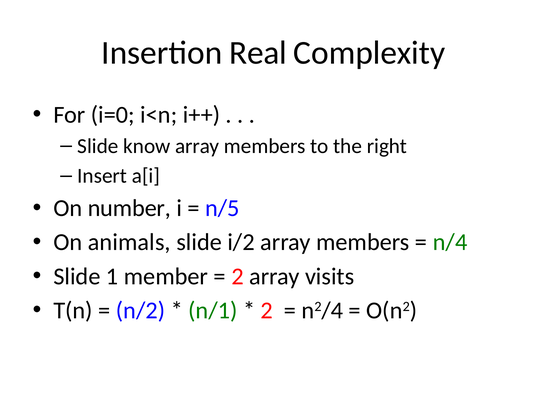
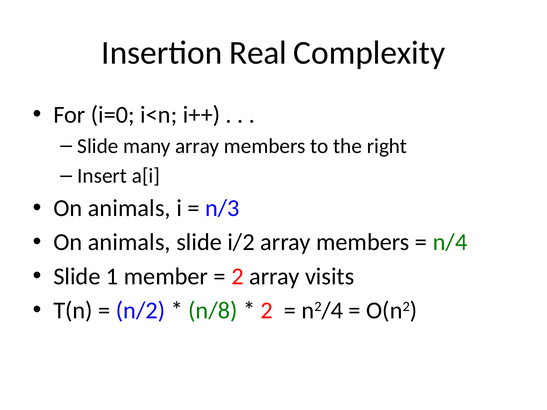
know: know -> many (147, 146)
number: number -> animals (129, 208)
n/5: n/5 -> n/3 (222, 208)
n/1: n/1 -> n/8 (213, 311)
